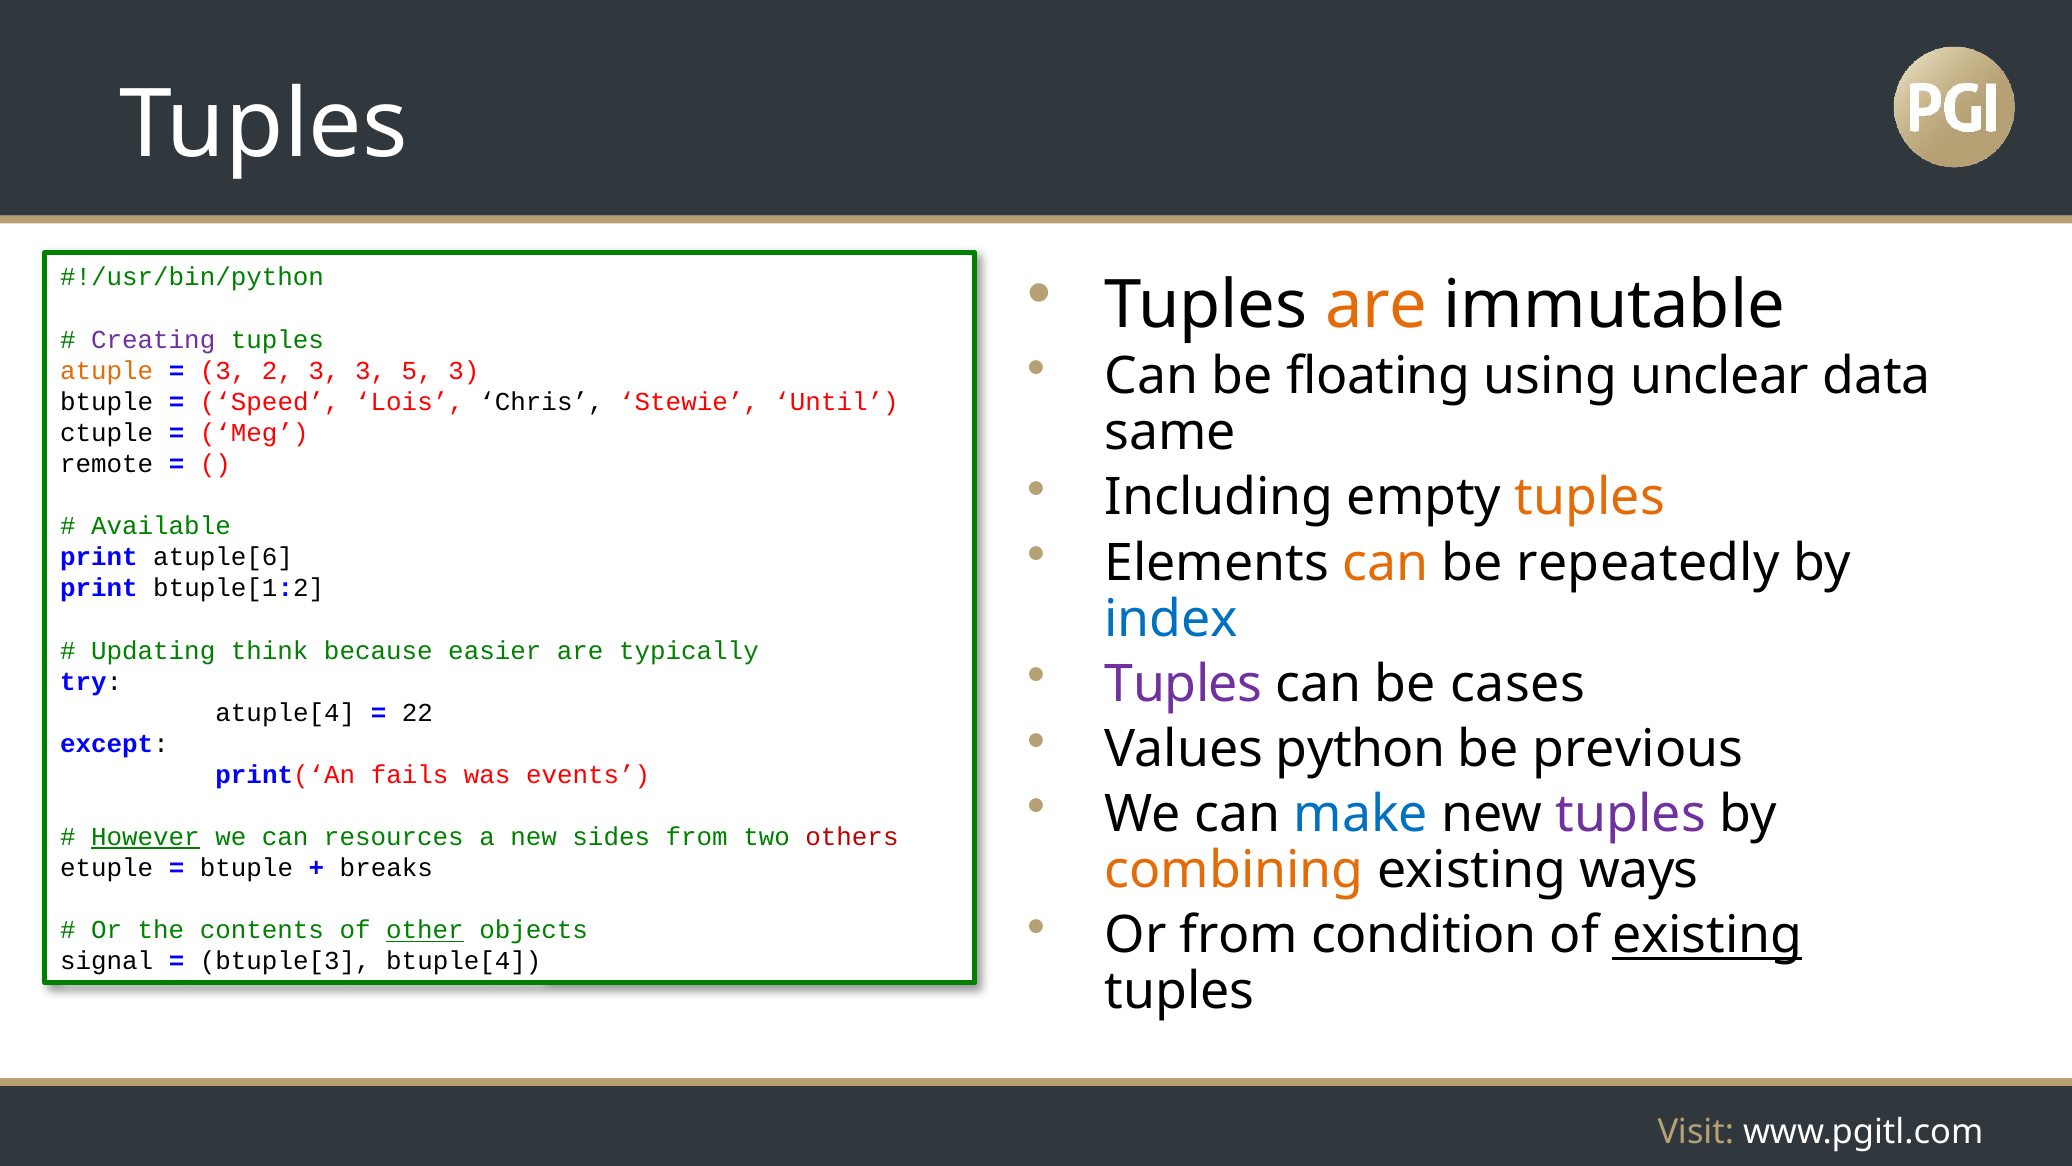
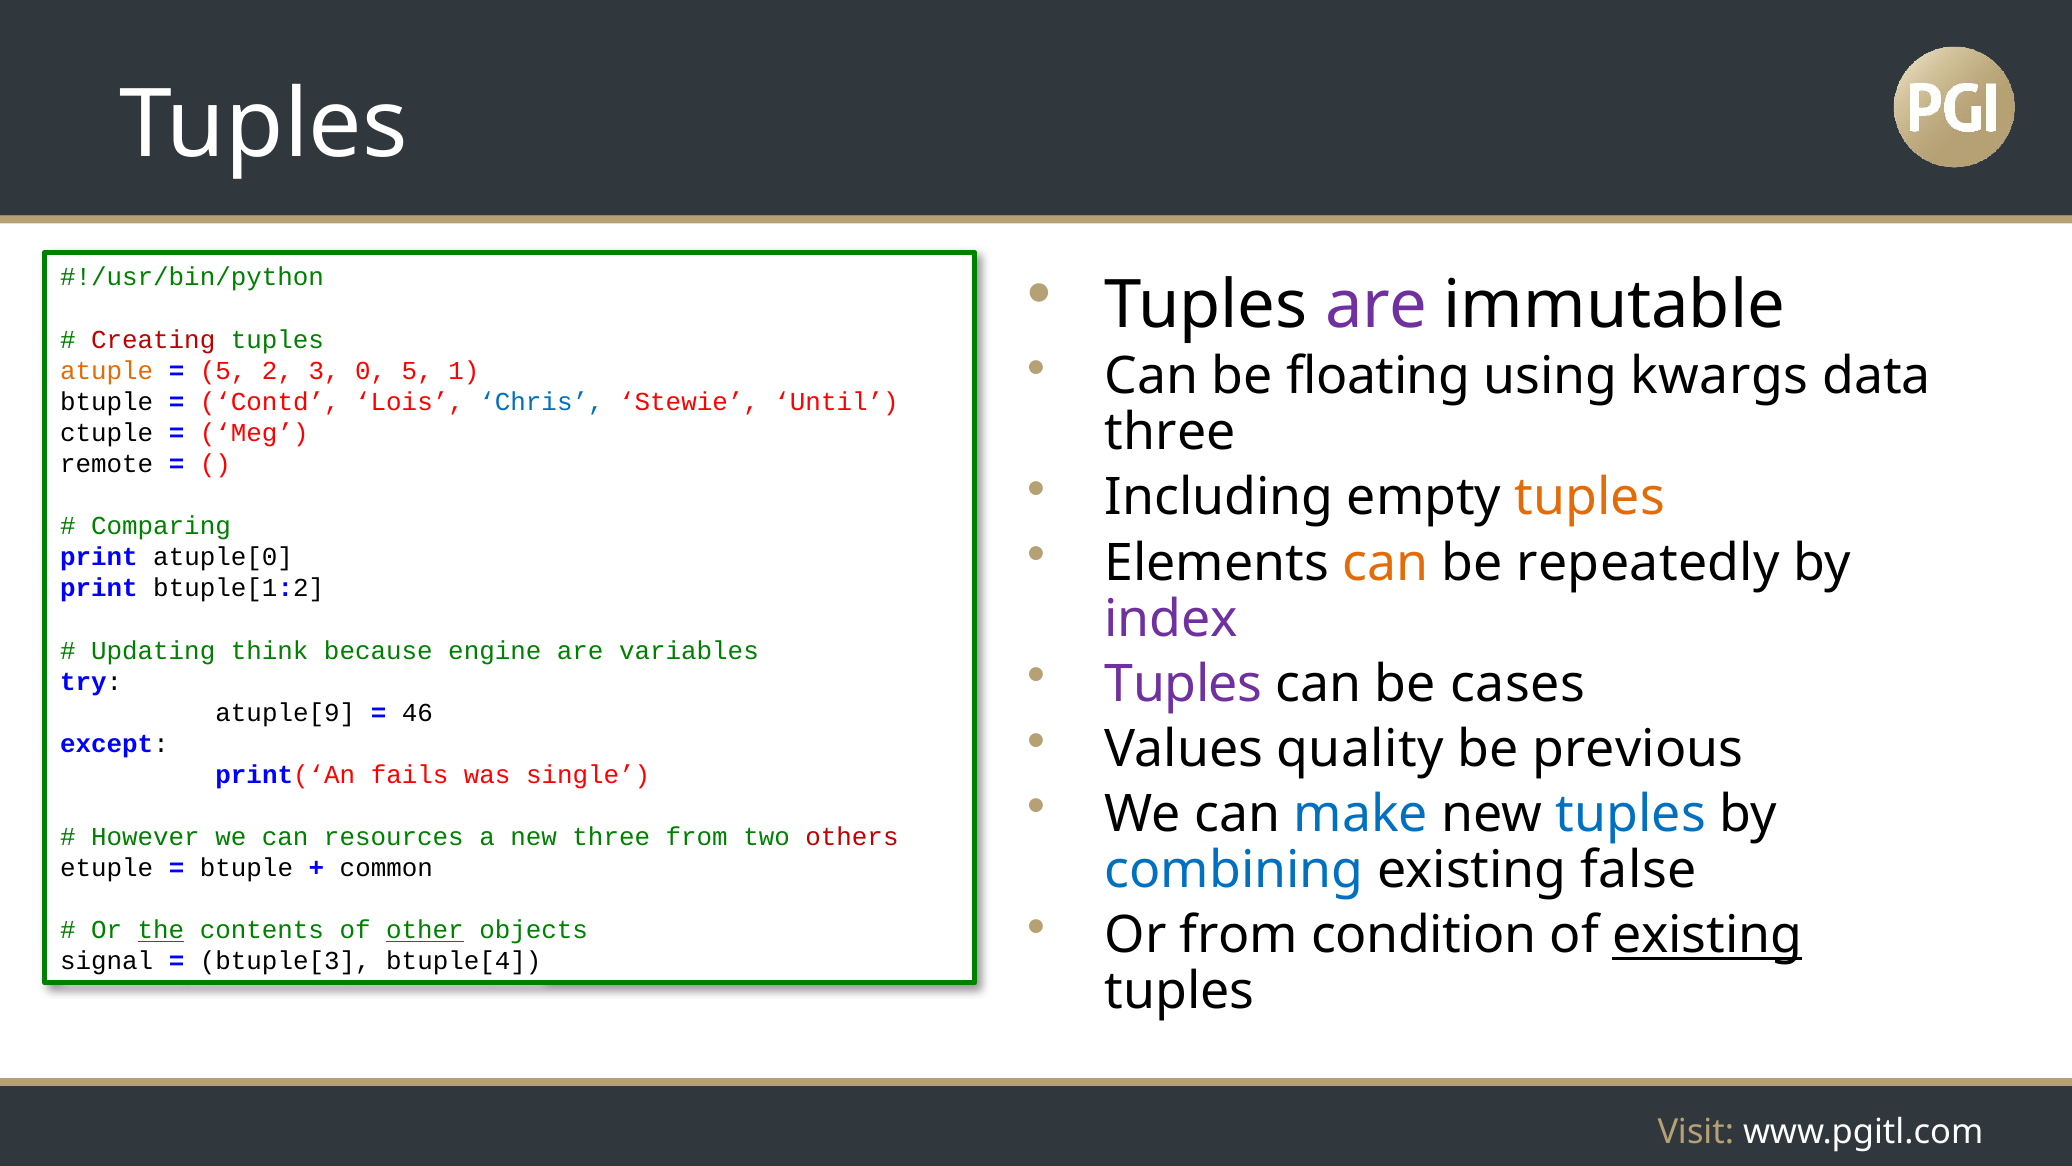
are colour: orange -> purple (1376, 305)
Creating colour: purple -> red (153, 339)
unclear: unclear -> kwargs (1719, 376)
3: 3 -> 5 (223, 370)
3 3: 3 -> 0 (371, 370)
5 3: 3 -> 1 (464, 370)
Speed: Speed -> Contd (270, 402)
Chris colour: black -> blue (541, 402)
same: same -> three (1170, 432)
Available: Available -> Comparing (161, 526)
atuple[6: atuple[6 -> atuple[0 (223, 557)
index colour: blue -> purple (1171, 619)
easier: easier -> engine (495, 650)
typically: typically -> variables (689, 650)
atuple[4: atuple[4 -> atuple[9 (285, 712)
22: 22 -> 46 (417, 712)
python: python -> quality (1360, 749)
events: events -> single (588, 775)
tuples colour: purple -> blue (1631, 814)
However underline: present -> none (145, 837)
new sides: sides -> three (611, 837)
combining colour: orange -> blue (1234, 870)
ways: ways -> false (1639, 870)
breaks: breaks -> common (386, 868)
the underline: none -> present (161, 930)
